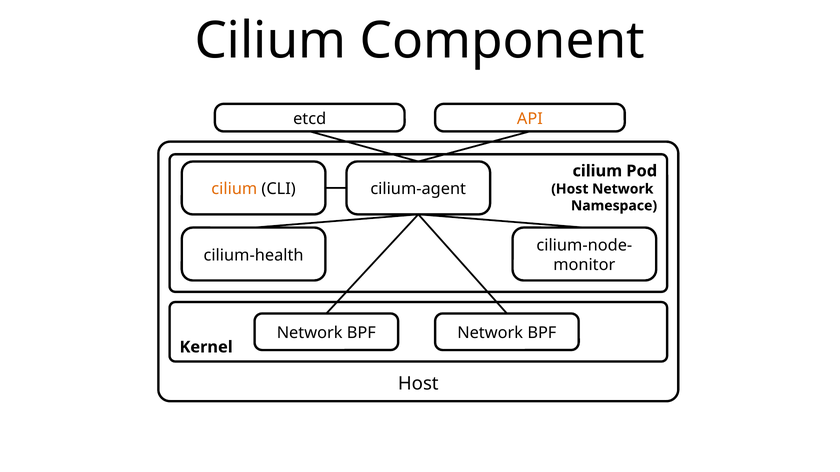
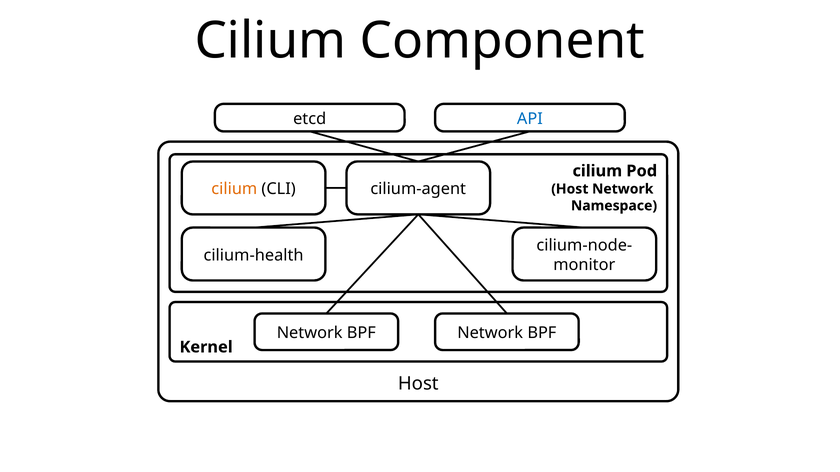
API colour: orange -> blue (530, 119)
